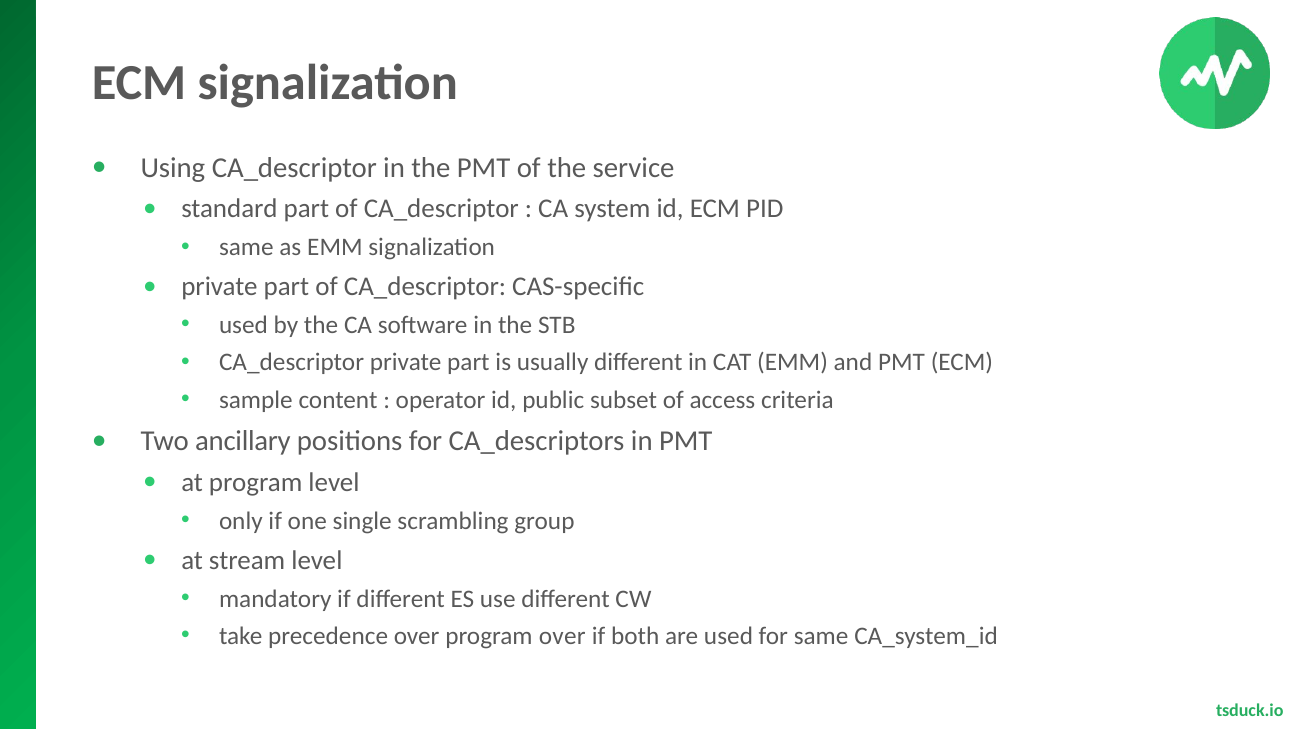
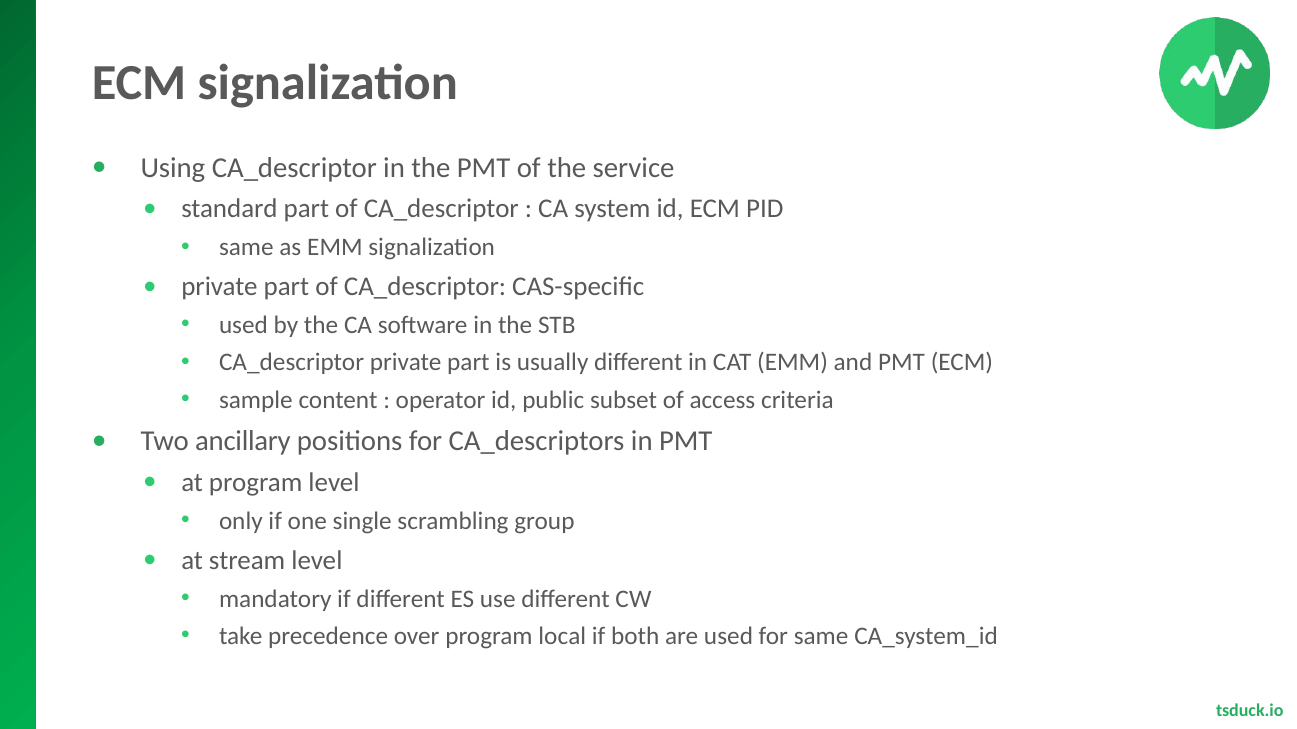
program over: over -> local (562, 637)
